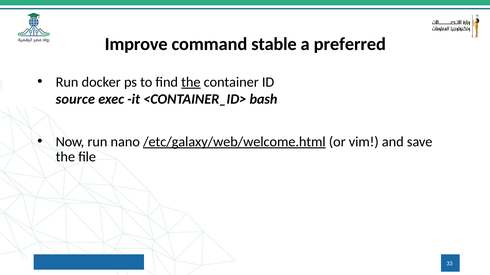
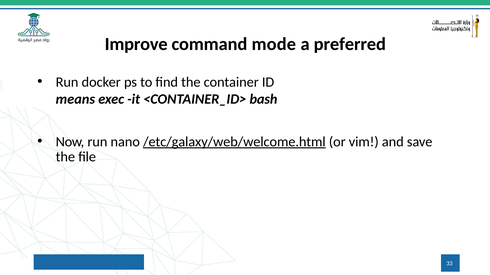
stable: stable -> mode (274, 44)
the underline: present -> none (191, 82)
source: source -> means (75, 99)
